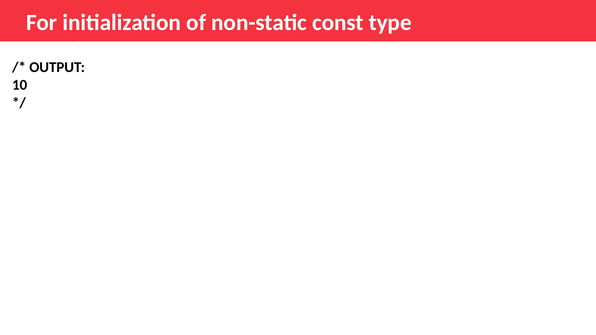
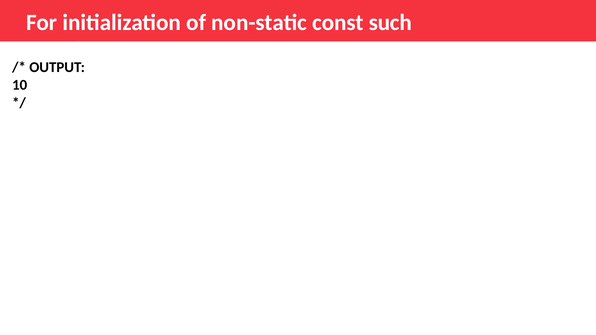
type: type -> such (390, 22)
